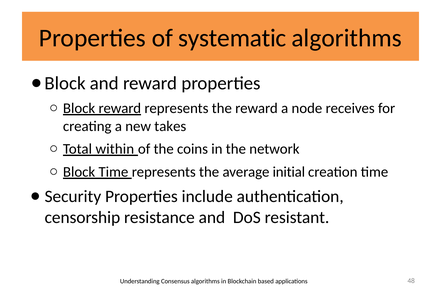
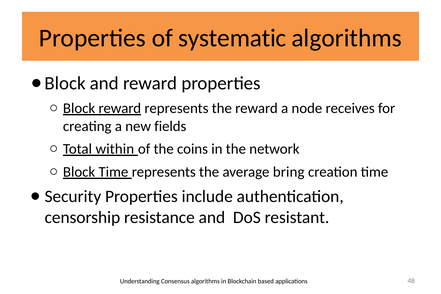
takes: takes -> fields (170, 126)
initial: initial -> bring (289, 172)
